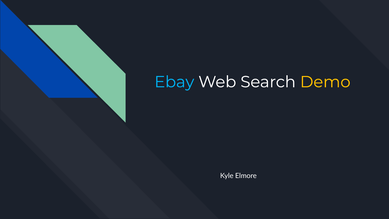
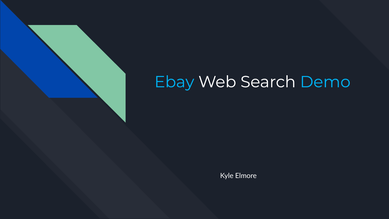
Demo colour: yellow -> light blue (325, 82)
